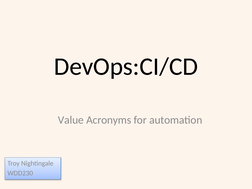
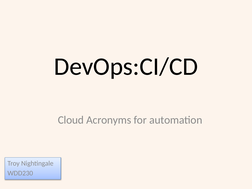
Value: Value -> Cloud (71, 120)
